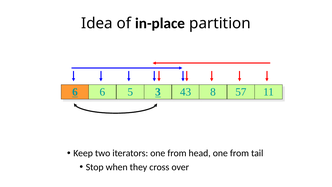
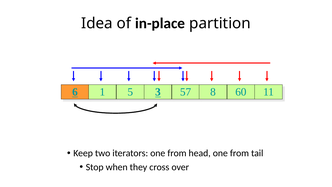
6 6: 6 -> 1 (102, 92)
43: 43 -> 57 (186, 92)
57: 57 -> 60 (241, 92)
